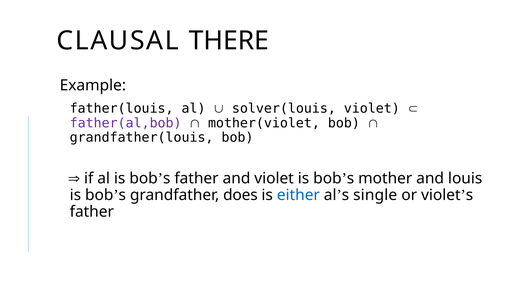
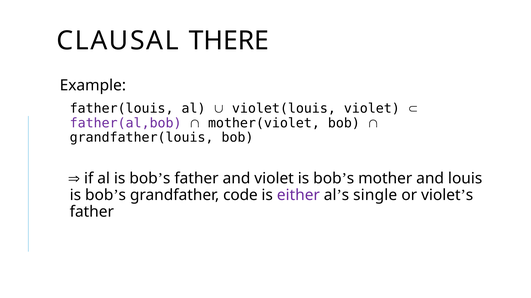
solver(louis: solver(louis -> violet(louis (284, 109)
does: does -> code (240, 196)
either colour: blue -> purple (298, 196)
